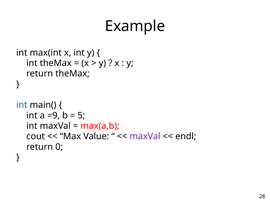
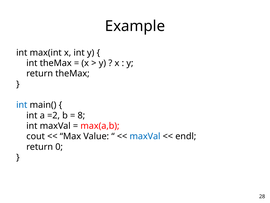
=9: =9 -> =2 (54, 115)
5: 5 -> 8 (81, 115)
maxVal colour: purple -> blue (145, 136)
